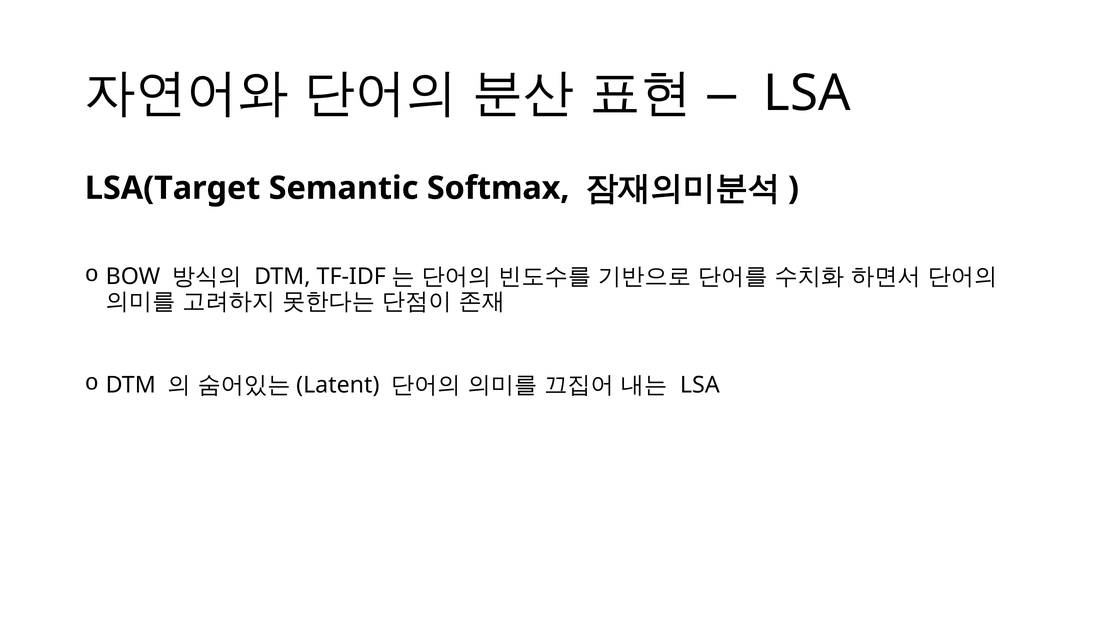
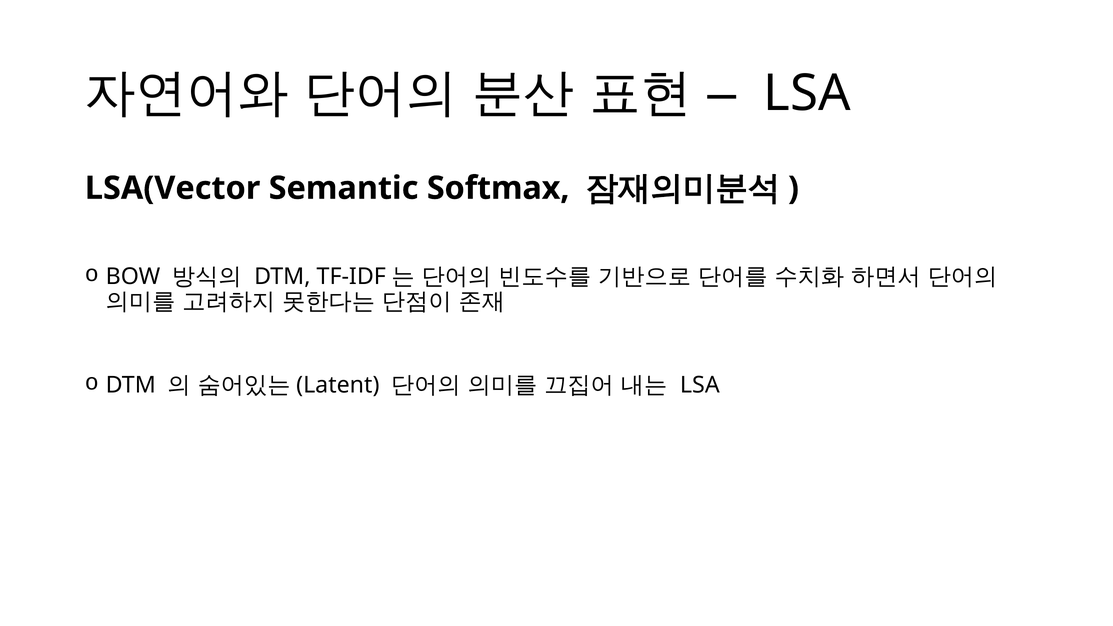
LSA(Target: LSA(Target -> LSA(Vector (173, 188)
